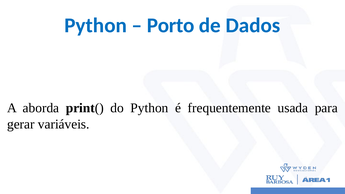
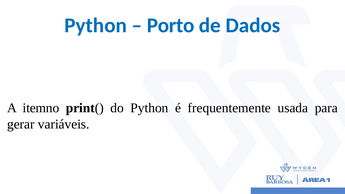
aborda: aborda -> itemno (41, 108)
